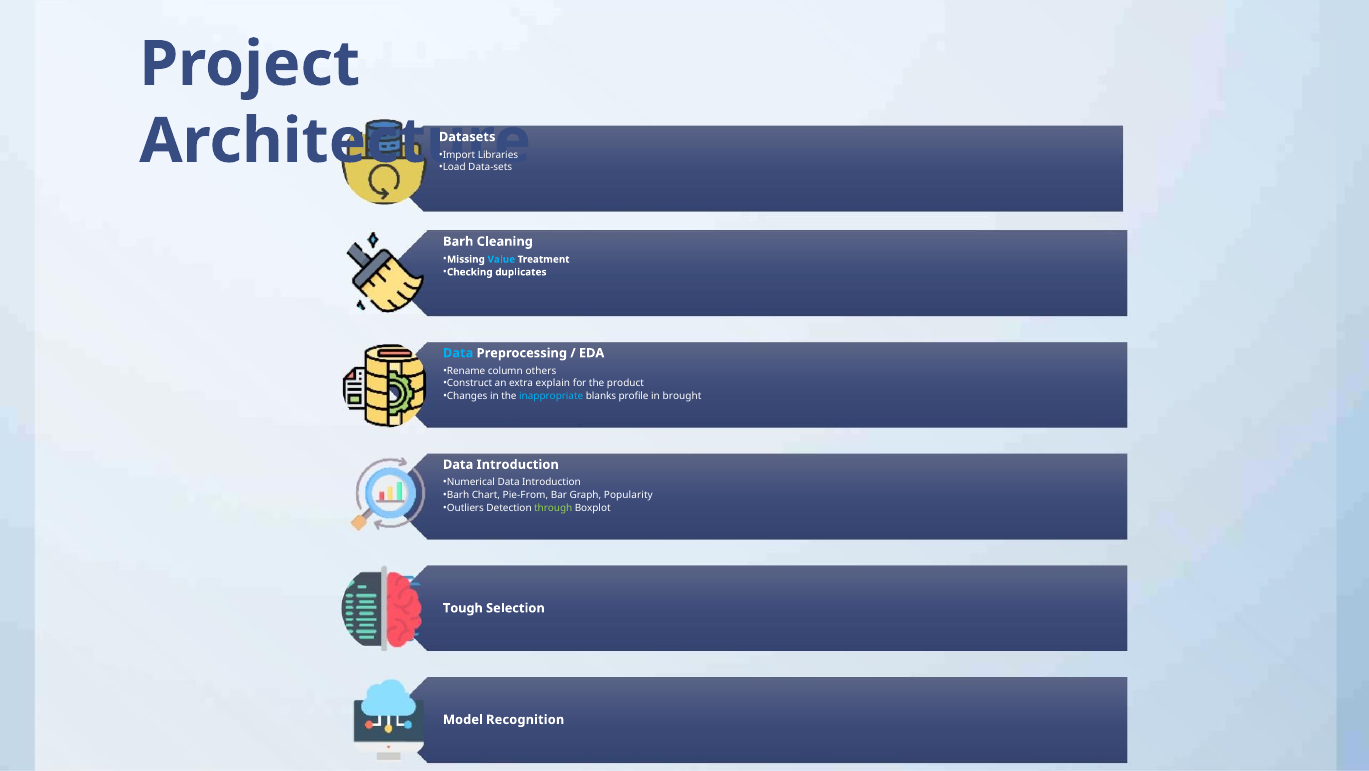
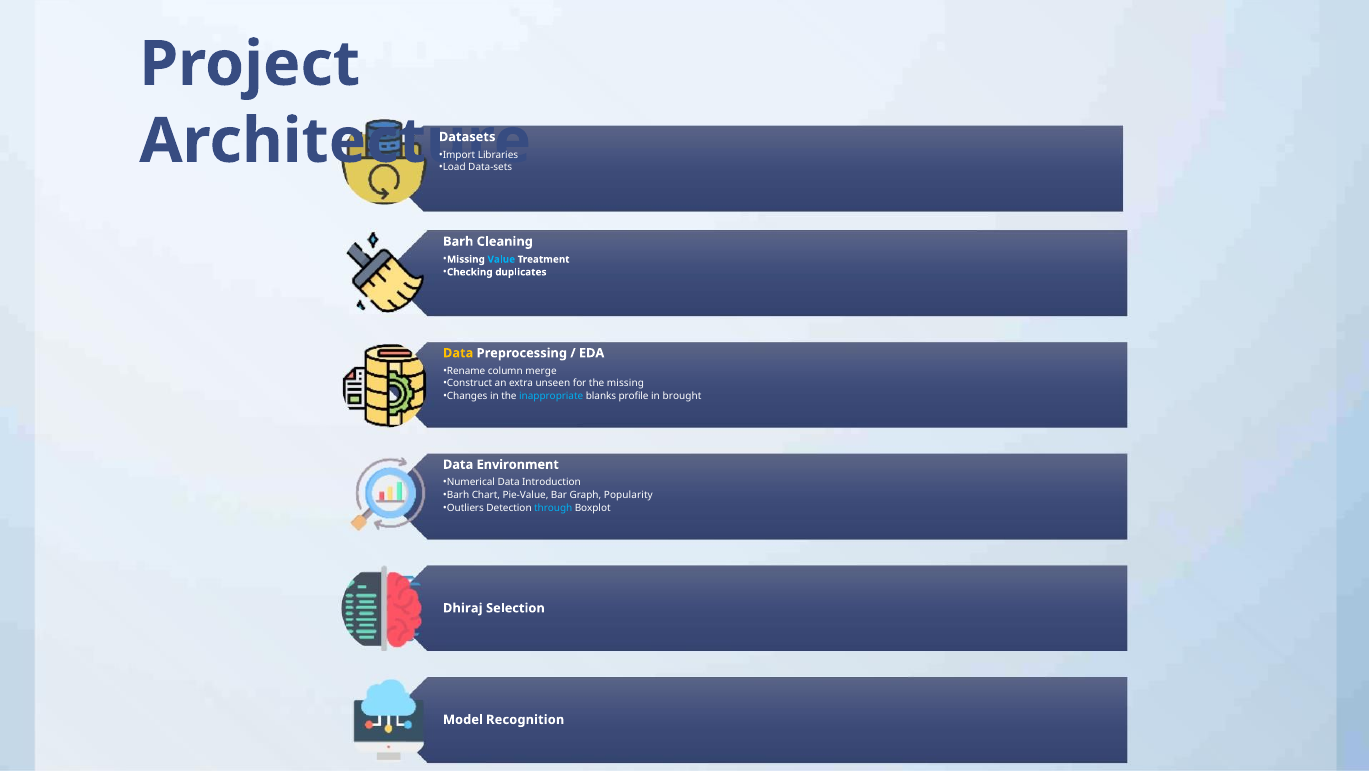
Data colour: light blue -> yellow (458, 353)
others: others -> merge (541, 371)
explain: explain -> unseen (553, 384)
the product: product -> missing (625, 384)
Introduction: Introduction -> Environment (518, 464)
Pie-From: Pie-From -> Pie-Value (526, 495)
through colour: light green -> light blue (553, 508)
Tough: Tough -> Dhiraj (463, 608)
